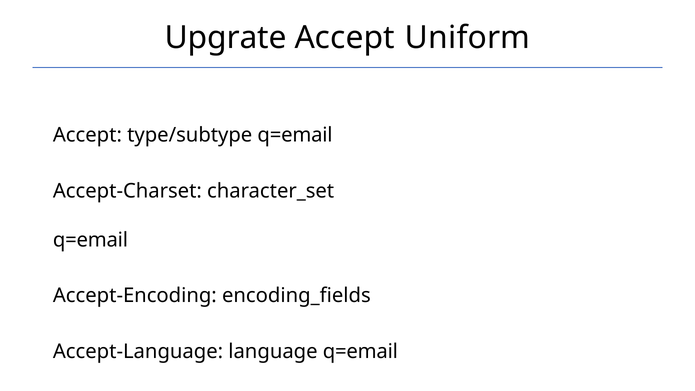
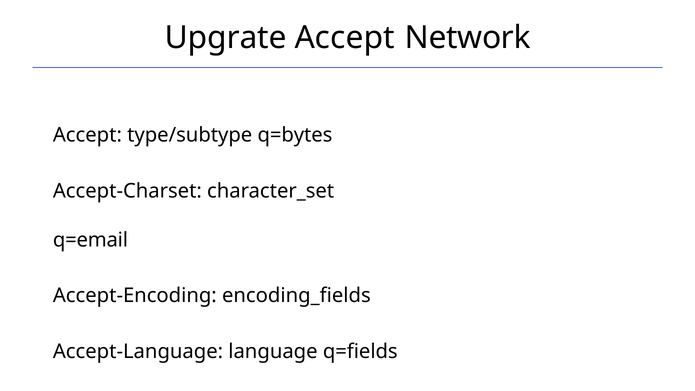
Uniform: Uniform -> Network (468, 38)
type/subtype q=email: q=email -> q=bytes (295, 135)
language q=email: q=email -> q=fields (360, 352)
